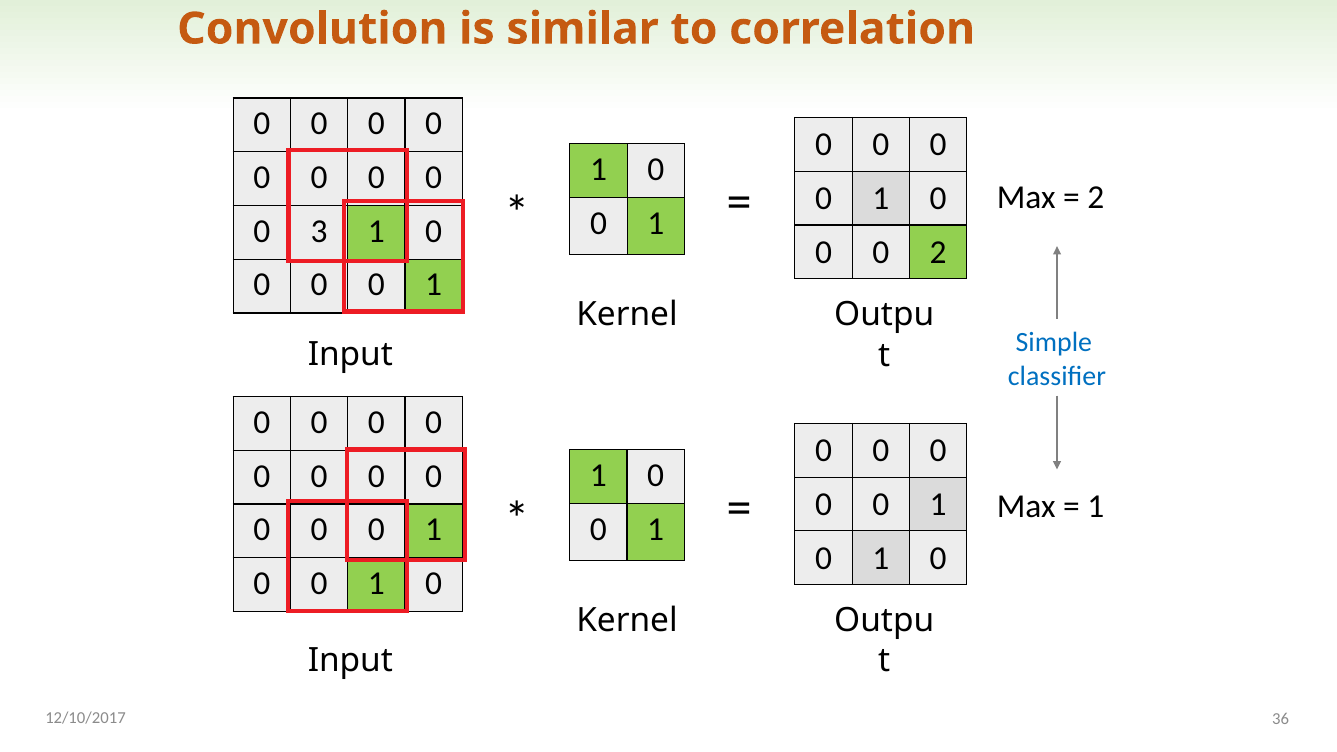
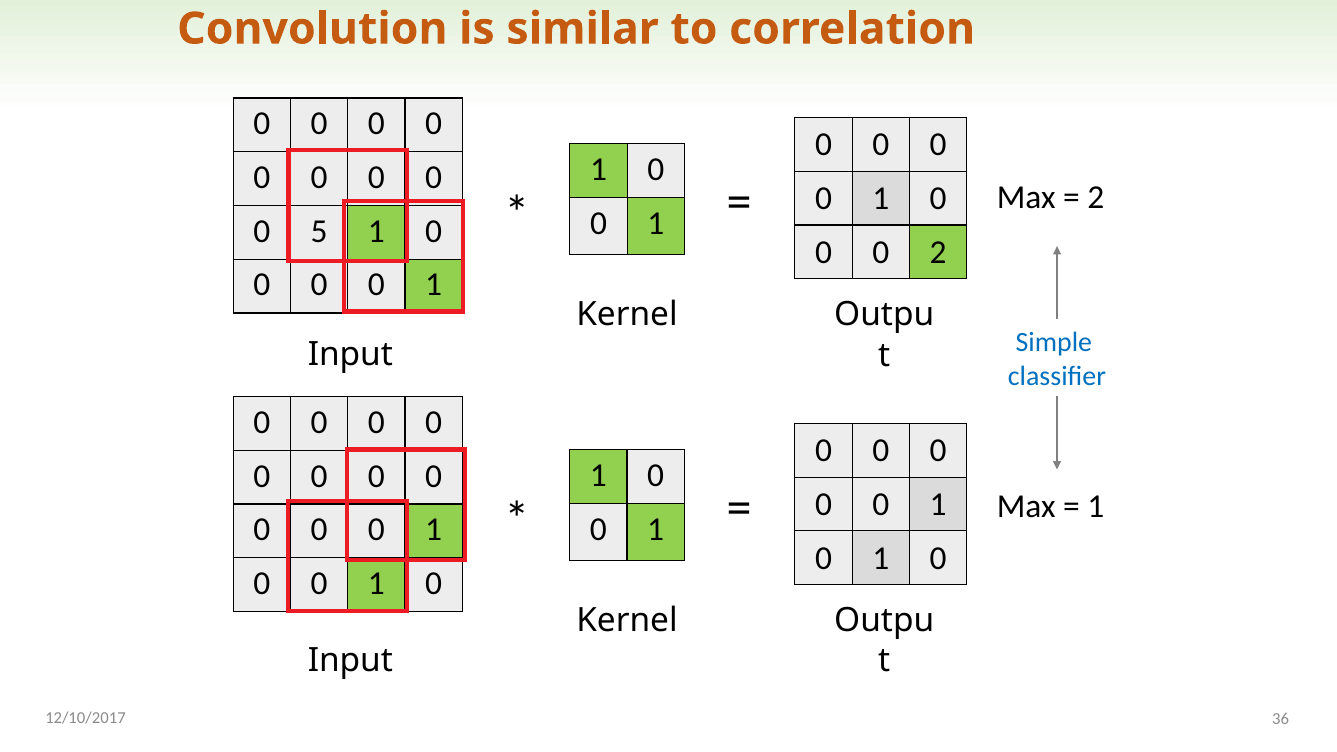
3: 3 -> 5 (319, 231)
